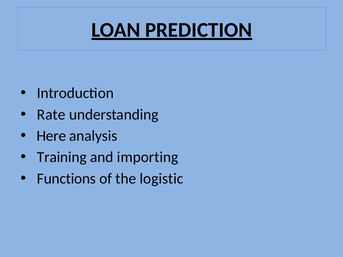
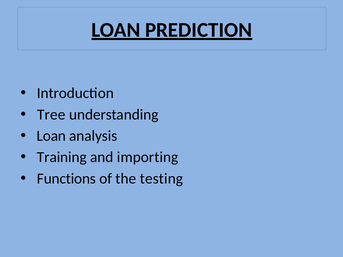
Rate: Rate -> Tree (51, 115)
Here: Here -> Loan (51, 136)
logistic: logistic -> testing (161, 179)
